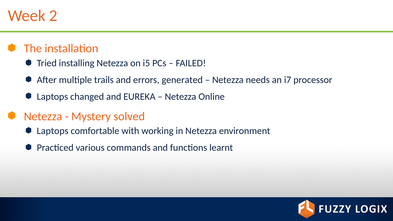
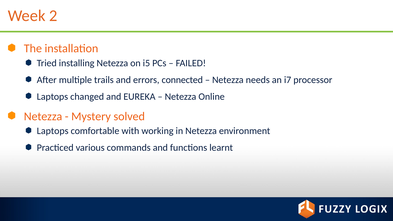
generated: generated -> connected (182, 80)
